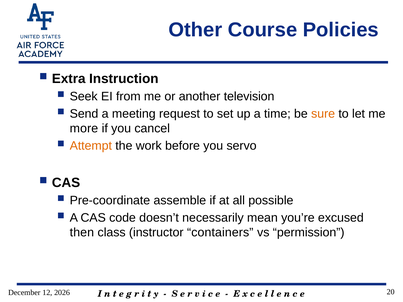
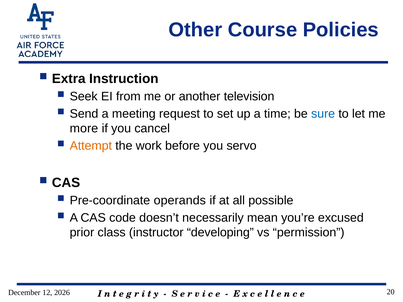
sure colour: orange -> blue (323, 114)
assemble: assemble -> operands (180, 201)
then: then -> prior (82, 233)
containers: containers -> developing (220, 233)
